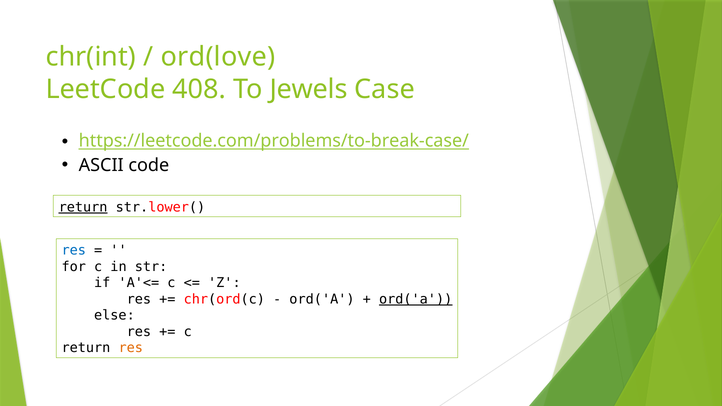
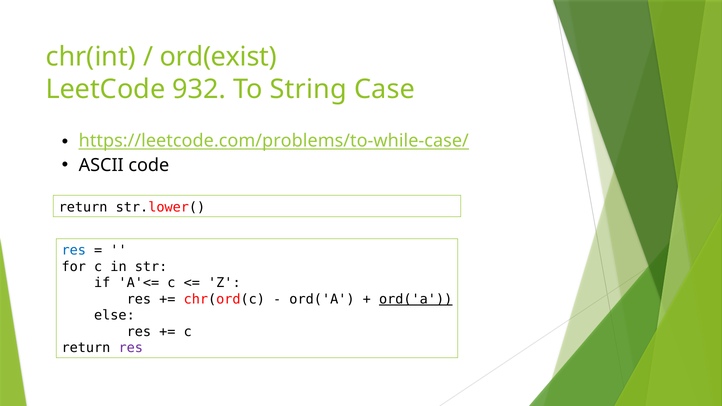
ord(love: ord(love -> ord(exist (218, 57)
408: 408 -> 932 (199, 89)
Jewels: Jewels -> String (308, 89)
https://leetcode.com/problems/to-break-case/: https://leetcode.com/problems/to-break-case/ -> https://leetcode.com/problems/to-while-case/ (274, 141)
return underline: present -> none (83, 207)
res colour: orange -> purple (131, 348)
